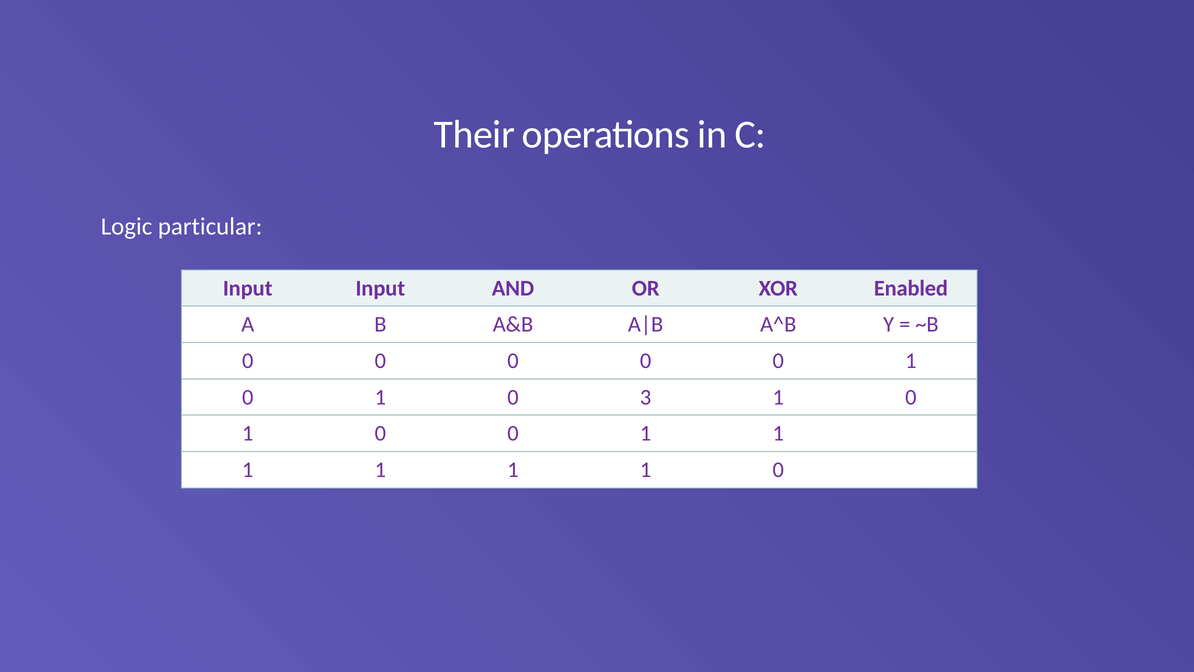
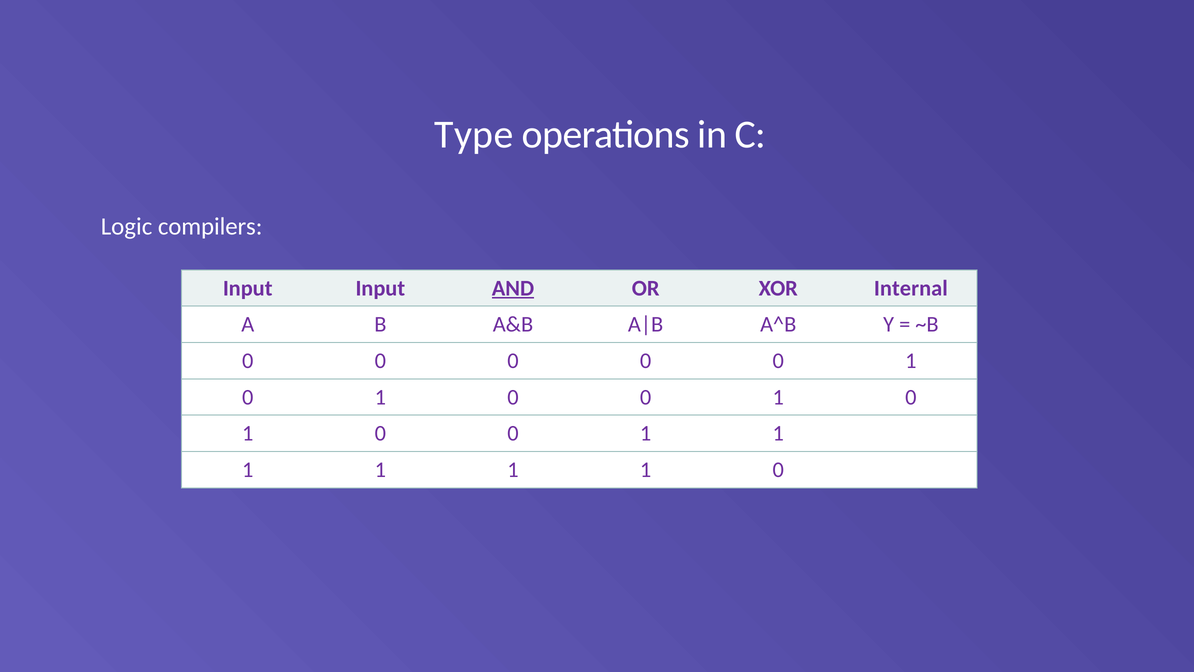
Their: Their -> Type (474, 135)
particular: particular -> compilers (210, 226)
AND underline: none -> present (513, 288)
Enabled: Enabled -> Internal (911, 288)
3: 3 -> 0 (646, 397)
